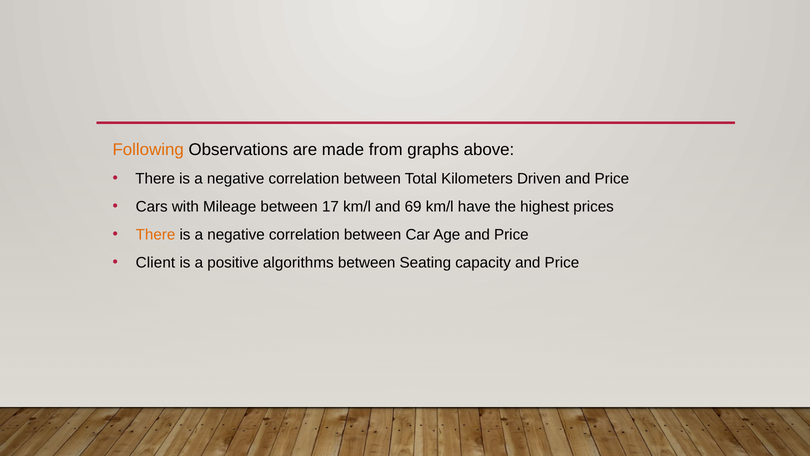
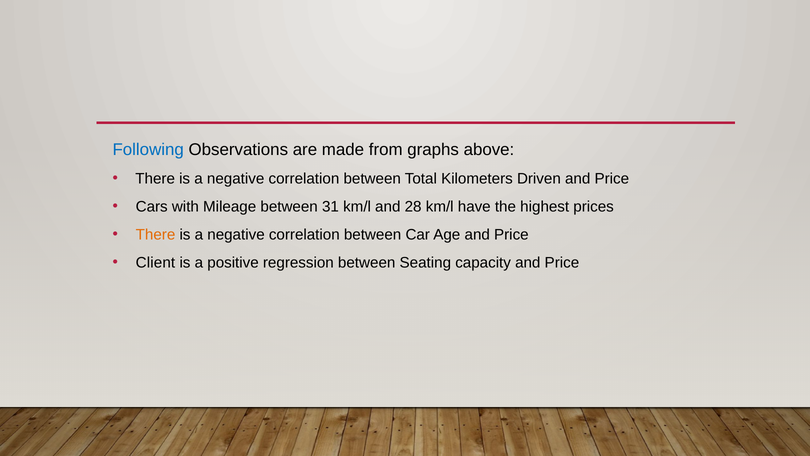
Following colour: orange -> blue (148, 150)
17: 17 -> 31 (330, 206)
69: 69 -> 28 (413, 206)
algorithms: algorithms -> regression (298, 262)
